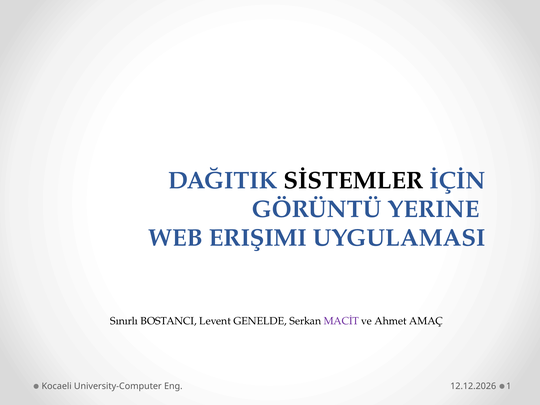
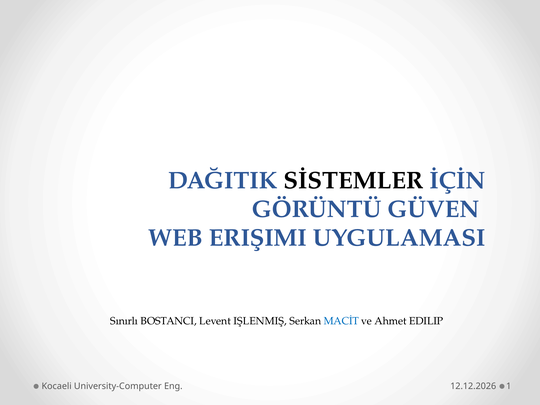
YERINE: YERINE -> GÜVEN (434, 209)
GENELDE: GENELDE -> IŞLENMIŞ (260, 321)
MACİT colour: purple -> blue (341, 321)
AMAÇ: AMAÇ -> EDILIP (426, 321)
